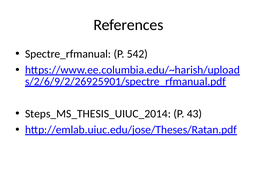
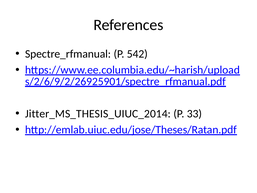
Steps_MS_THESIS_UIUC_2014: Steps_MS_THESIS_UIUC_2014 -> Jitter_MS_THESIS_UIUC_2014 (98, 114)
43: 43 -> 33 (194, 114)
